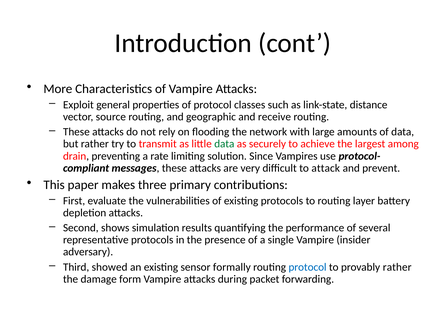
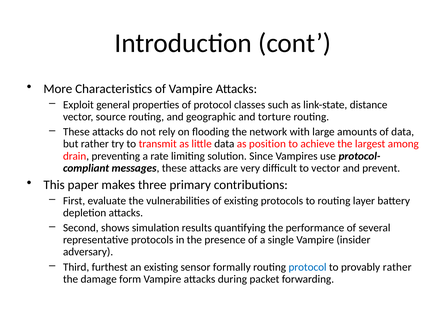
receive: receive -> torture (274, 117)
data colour: green -> black (224, 144)
securely: securely -> position (267, 144)
to attack: attack -> vector (326, 168)
showed: showed -> furthest (110, 268)
